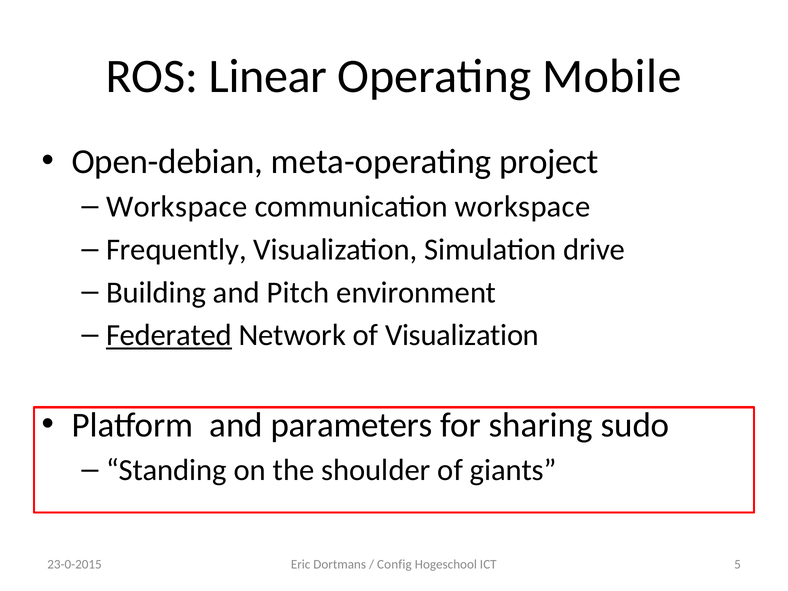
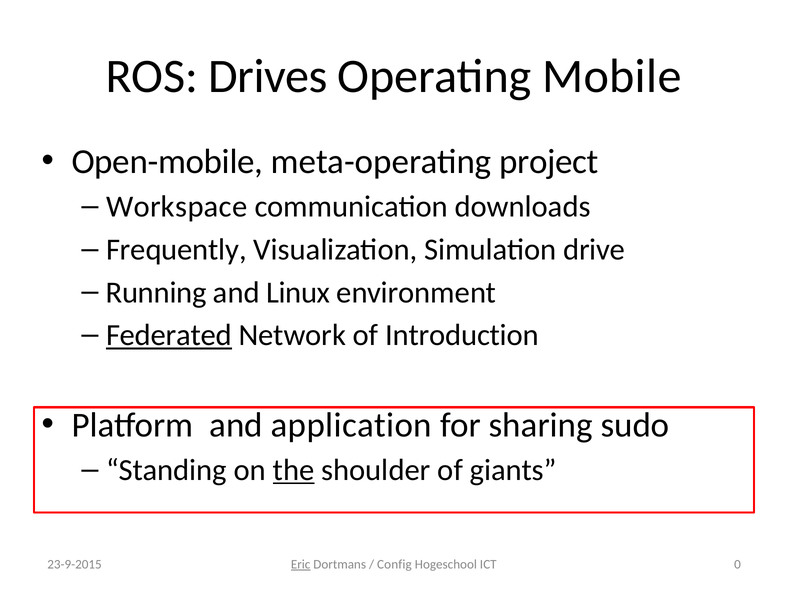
Linear: Linear -> Drives (268, 76)
Open-debian: Open-debian -> Open-mobile (167, 162)
communication workspace: workspace -> downloads (523, 207)
Building: Building -> Running (156, 293)
Pitch: Pitch -> Linux (298, 293)
of Visualization: Visualization -> Introduction (462, 335)
parameters: parameters -> application (351, 425)
the underline: none -> present (294, 470)
Eric underline: none -> present (301, 564)
5: 5 -> 0 (737, 564)
23-0-2015: 23-0-2015 -> 23-9-2015 (75, 564)
